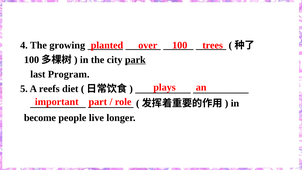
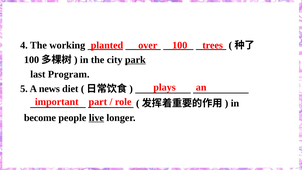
growing: growing -> working (67, 45)
reefs: reefs -> news (49, 89)
live underline: none -> present (96, 118)
